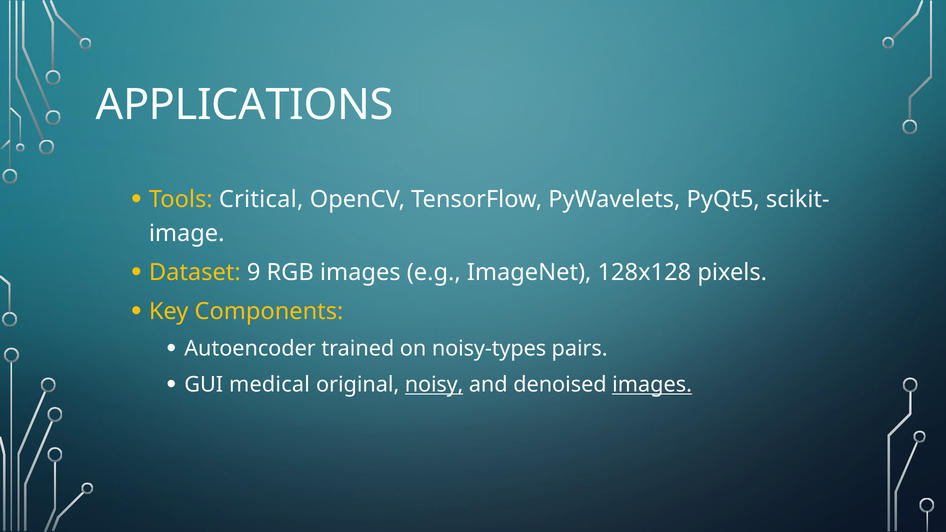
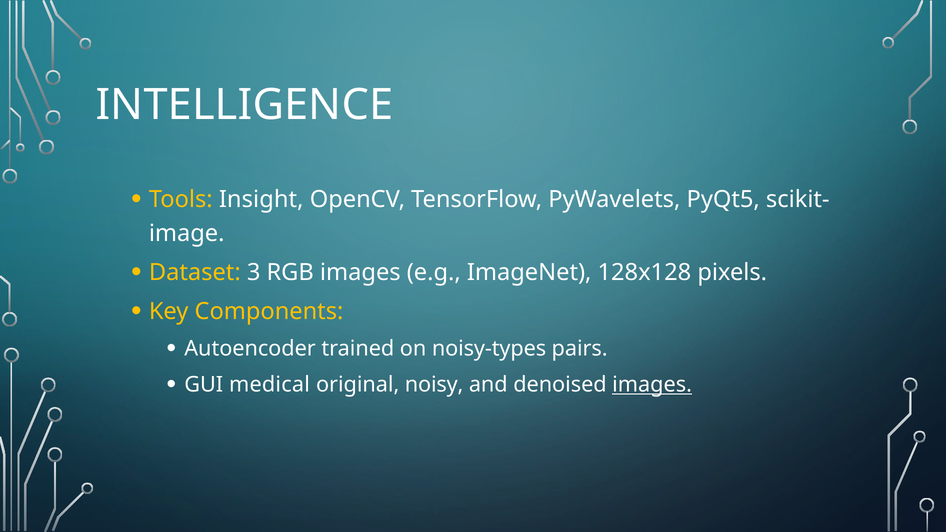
APPLICATIONS: APPLICATIONS -> INTELLIGENCE (244, 105)
Critical: Critical -> Insight (261, 200)
9: 9 -> 3 (254, 273)
noisy underline: present -> none (434, 385)
